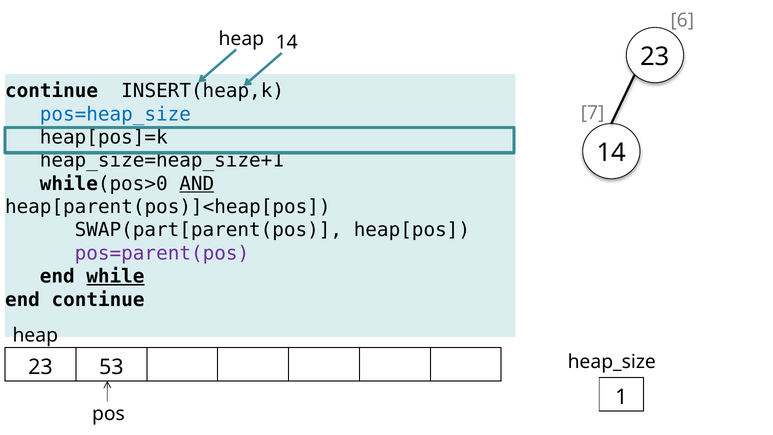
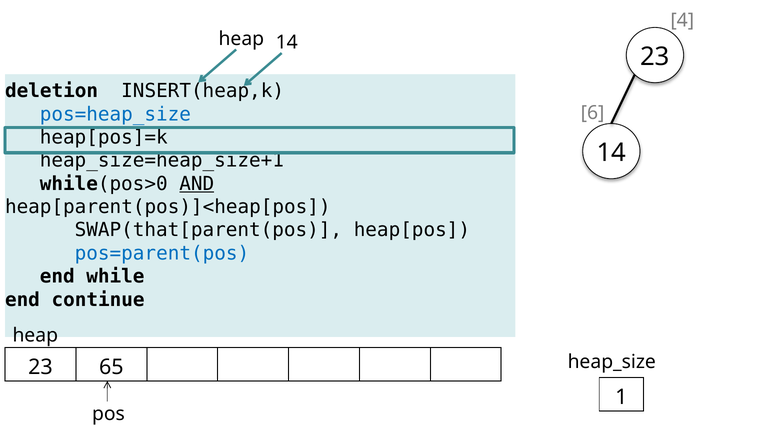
6: 6 -> 4 (682, 20)
continue: continue -> deletion (52, 91)
7: 7 -> 6 (593, 113)
SWAP(part[parent(pos: SWAP(part[parent(pos -> SWAP(that[parent(pos (208, 230)
pos=parent(pos colour: purple -> blue (162, 253)
while underline: present -> none (115, 276)
53: 53 -> 65 (111, 367)
